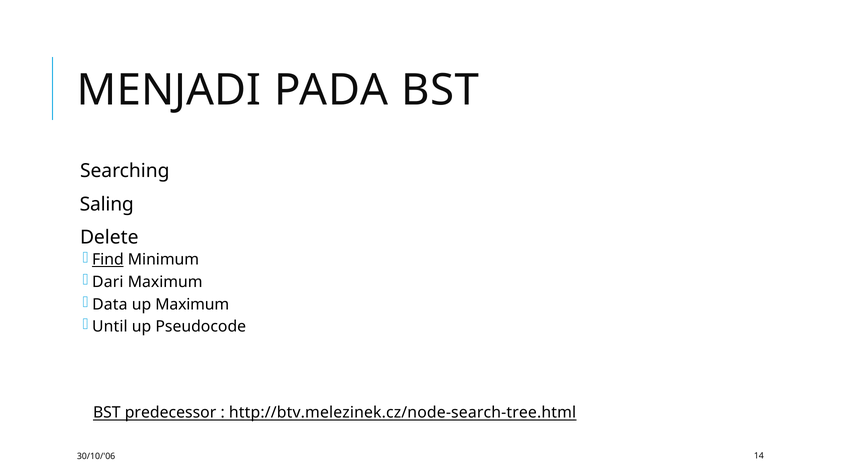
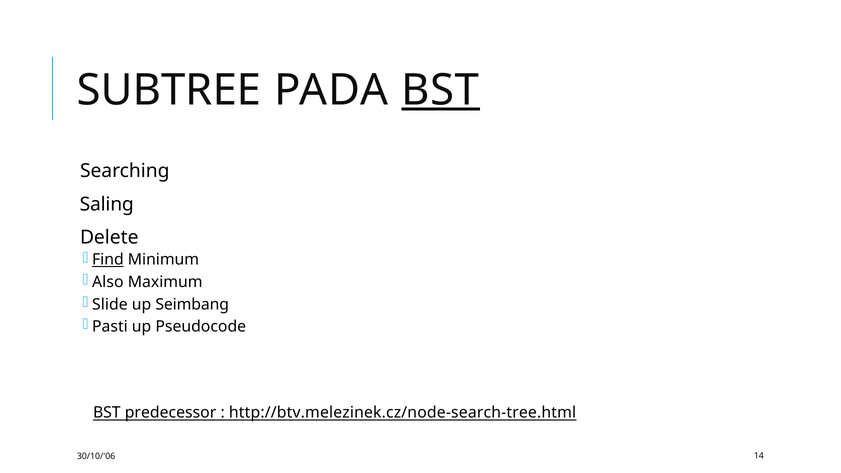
MENJADI: MENJADI -> SUBTREE (169, 90)
BST underline: none -> present (440, 90)
Dari: Dari -> Also (108, 282)
Data: Data -> Slide (110, 304)
up Maximum: Maximum -> Seimbang (192, 304)
Until: Until -> Pasti (110, 327)
